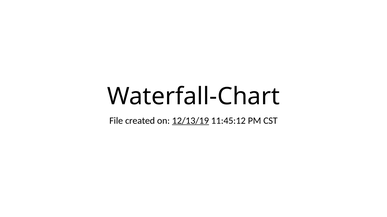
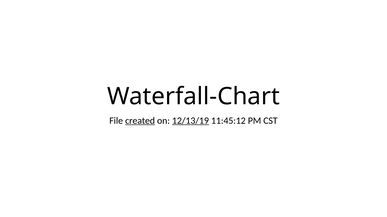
created underline: none -> present (140, 121)
